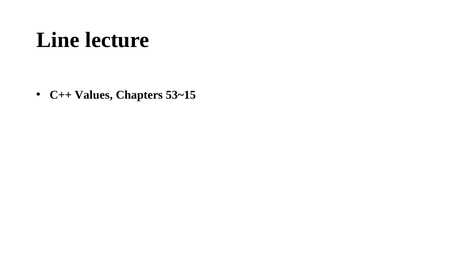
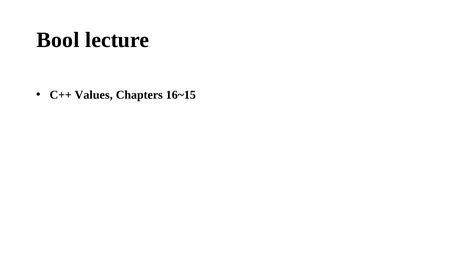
Line: Line -> Bool (58, 40)
53~15: 53~15 -> 16~15 (181, 95)
